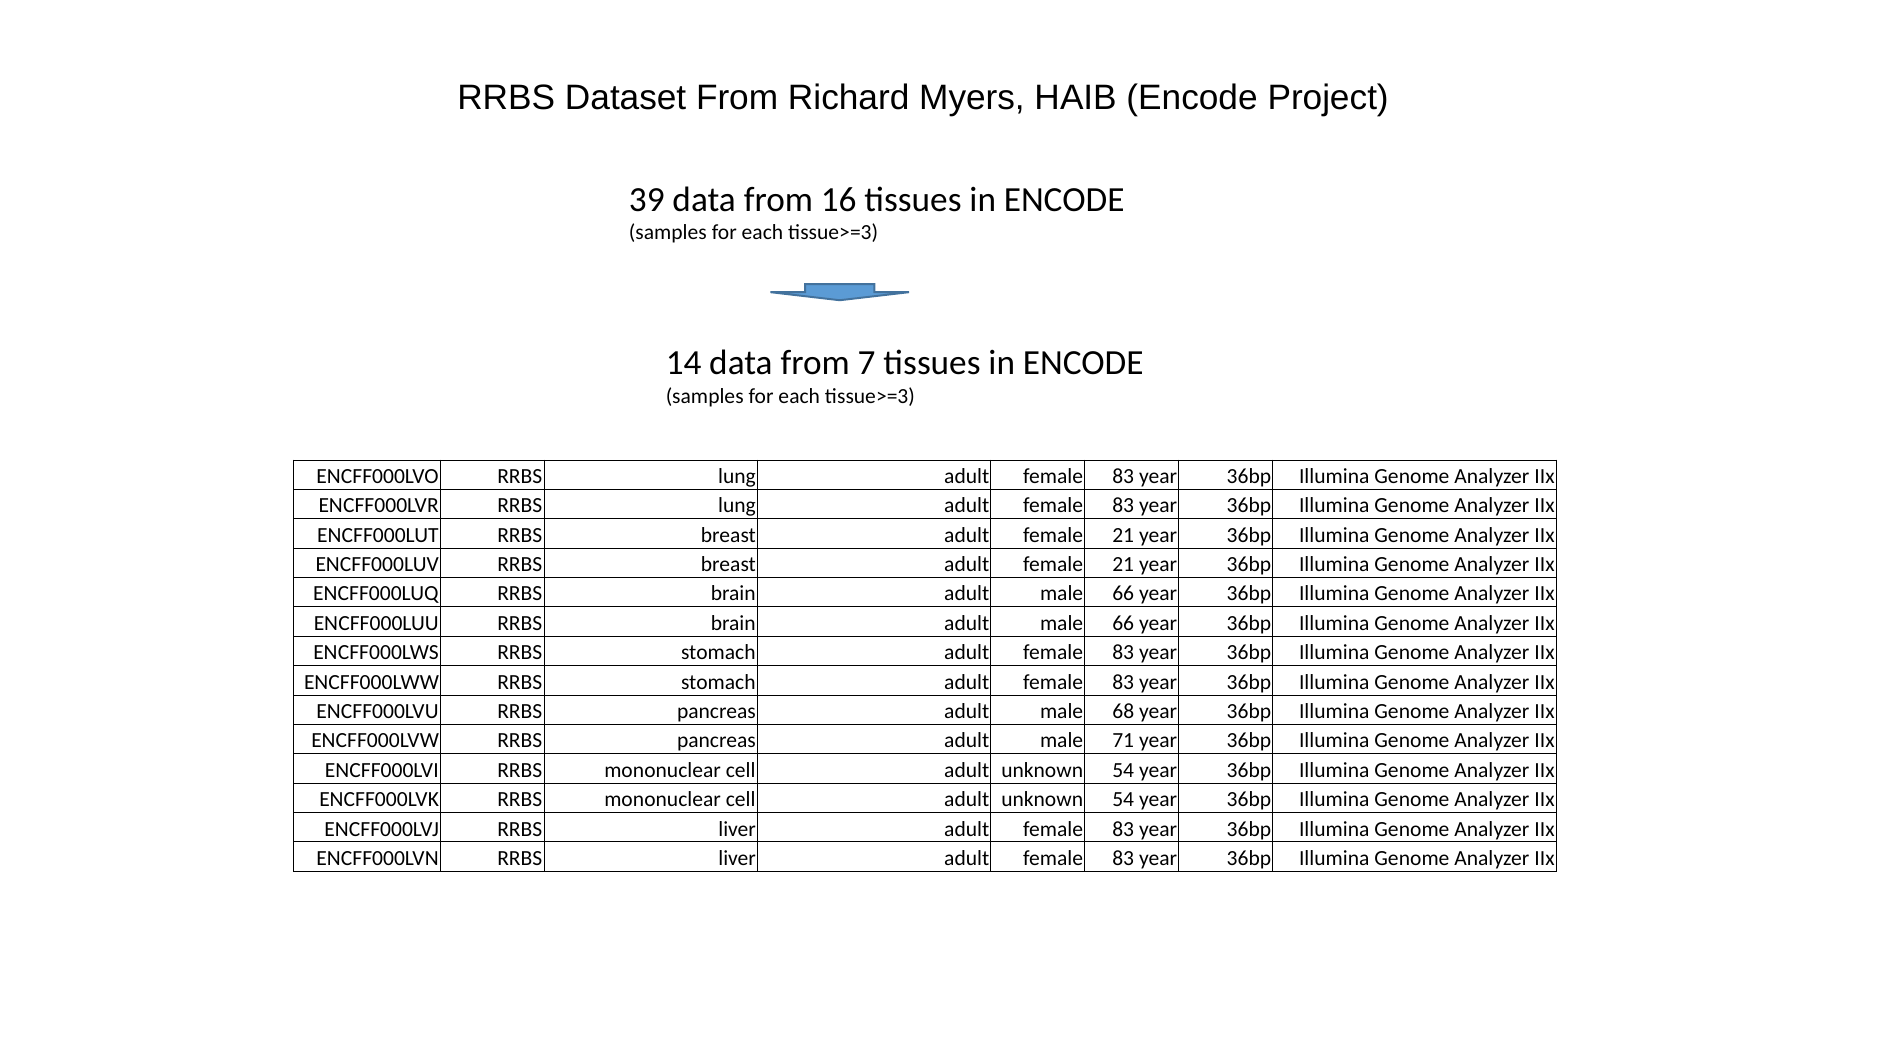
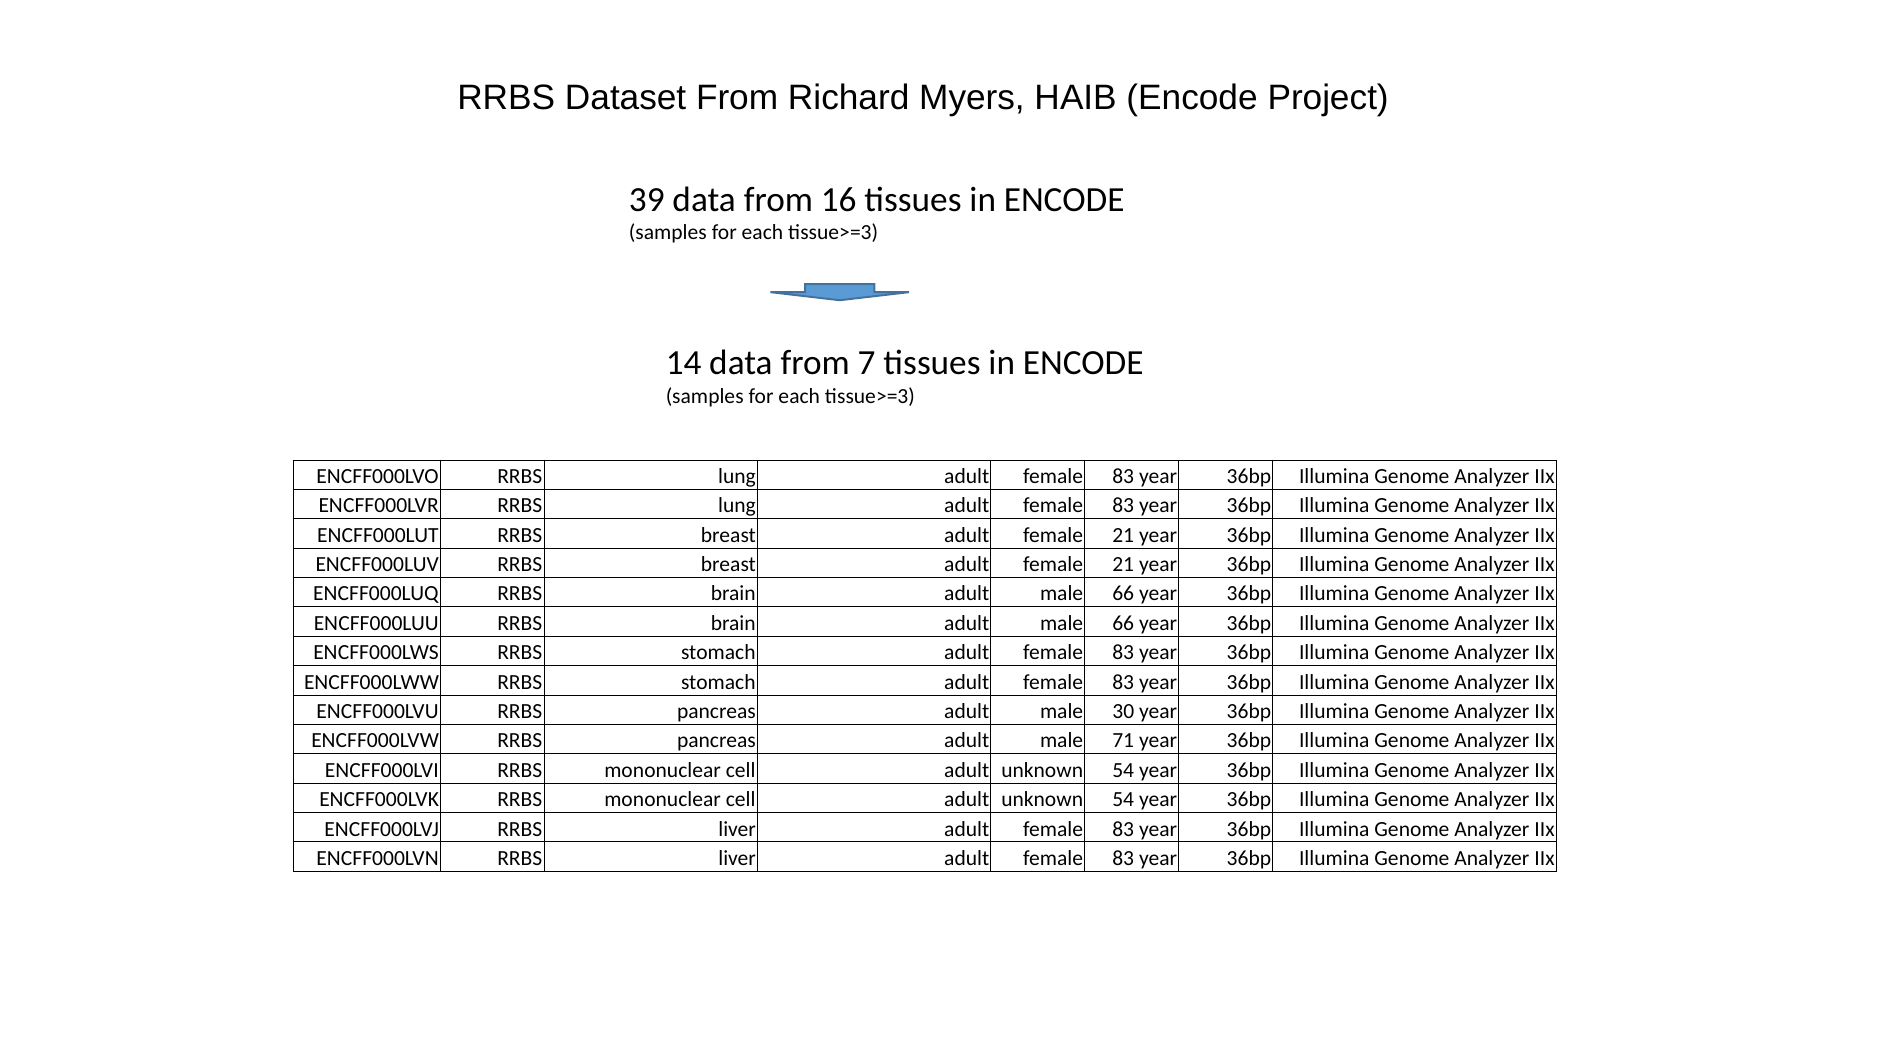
68: 68 -> 30 (1123, 711)
